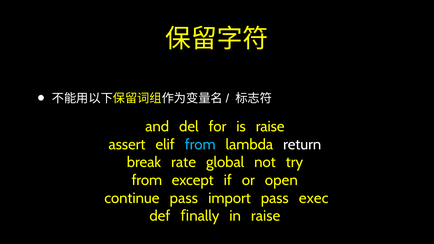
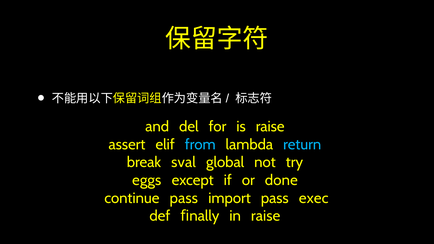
return colour: white -> light blue (302, 145)
rate: rate -> sval (184, 162)
from: from -> eggs (147, 180)
open: open -> done (281, 180)
